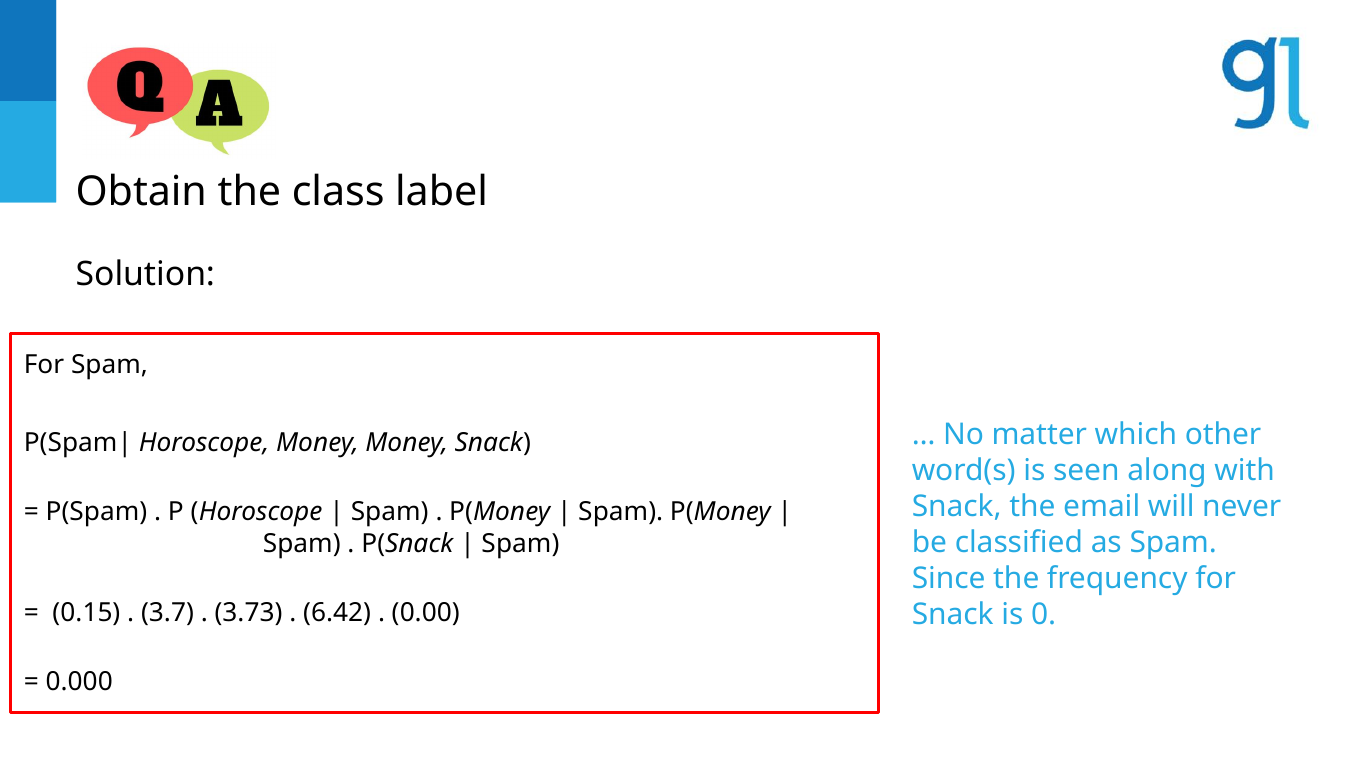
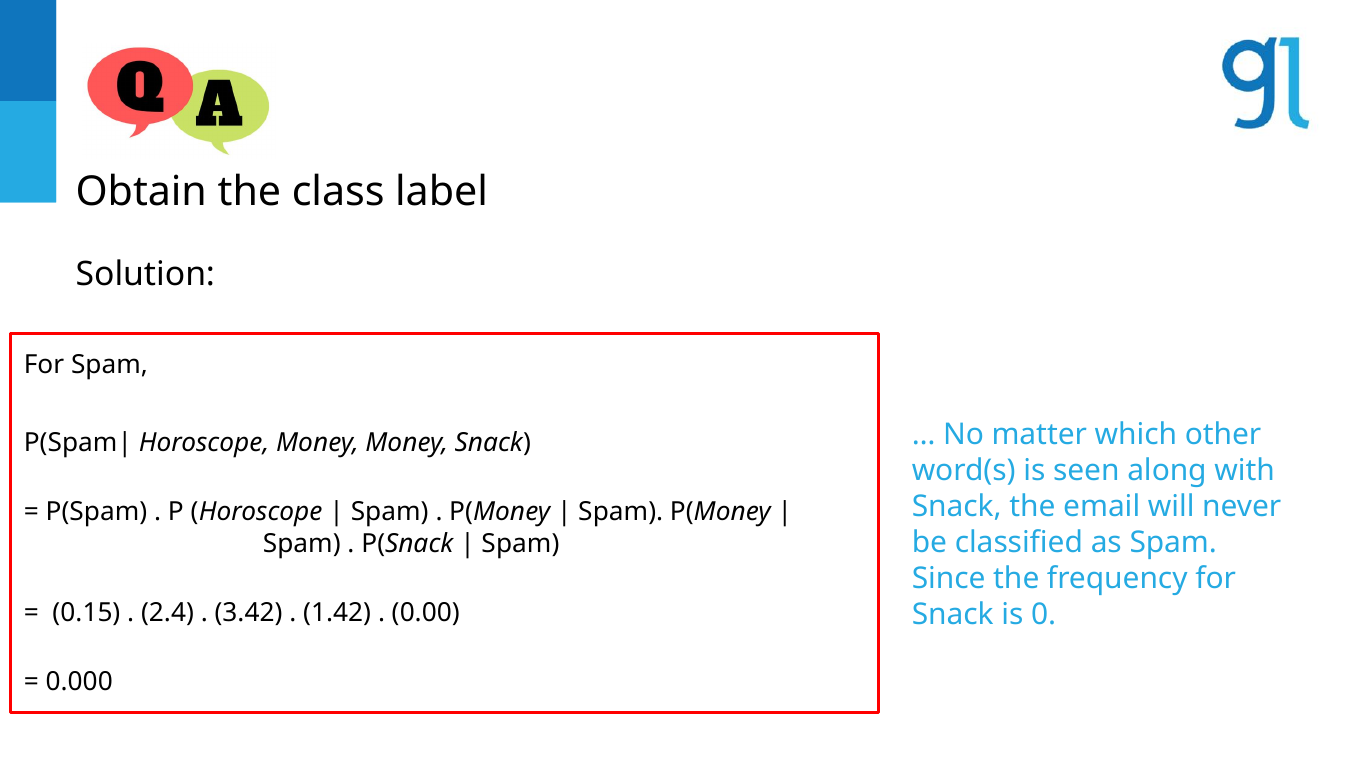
3.7: 3.7 -> 2.4 (168, 612)
3.73: 3.73 -> 3.42 (249, 612)
6.42: 6.42 -> 1.42 (337, 612)
